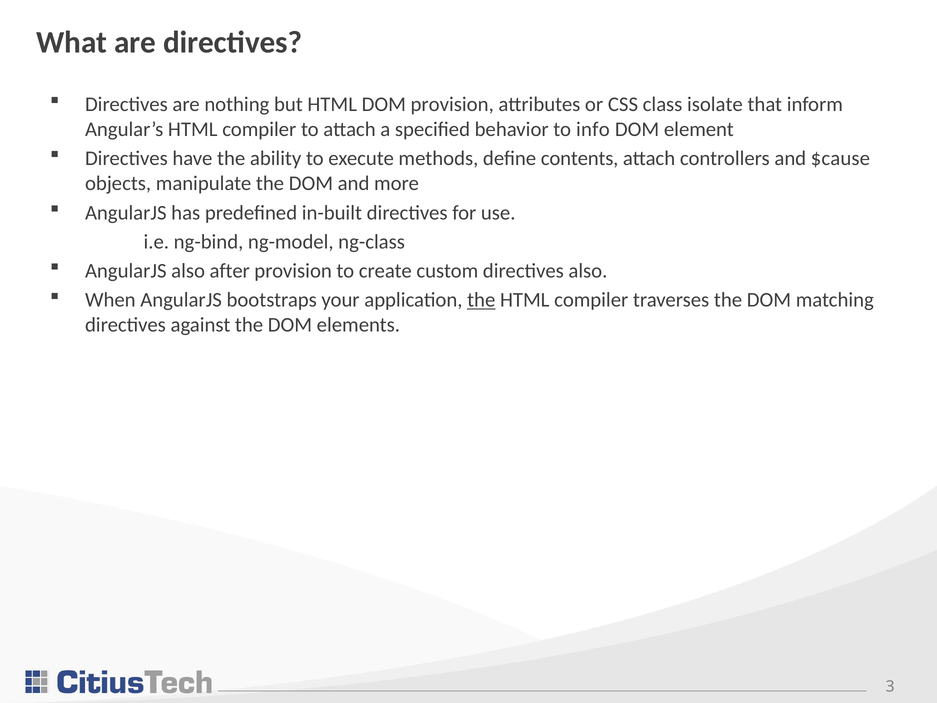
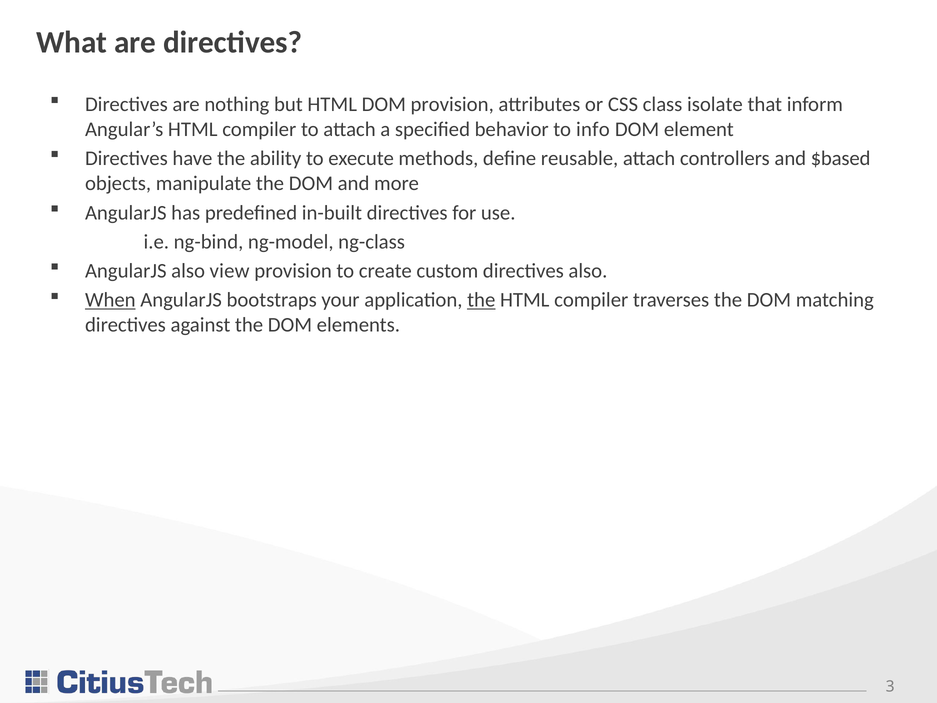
contents: contents -> reusable (580, 158)
$cause: $cause -> $based (841, 158)
after: after -> view (230, 271)
When underline: none -> present (110, 300)
